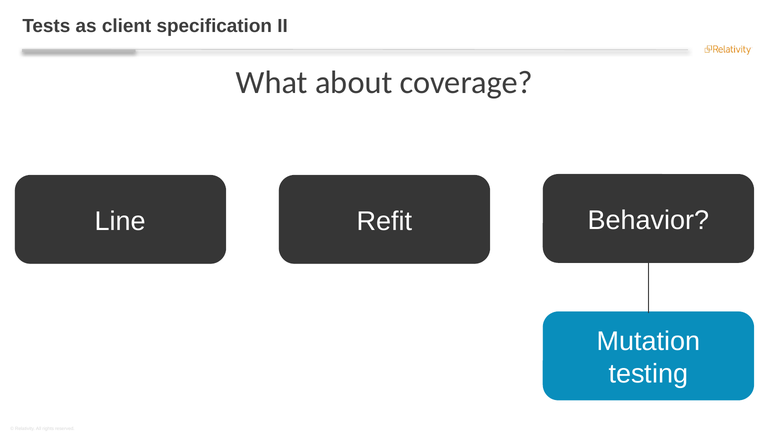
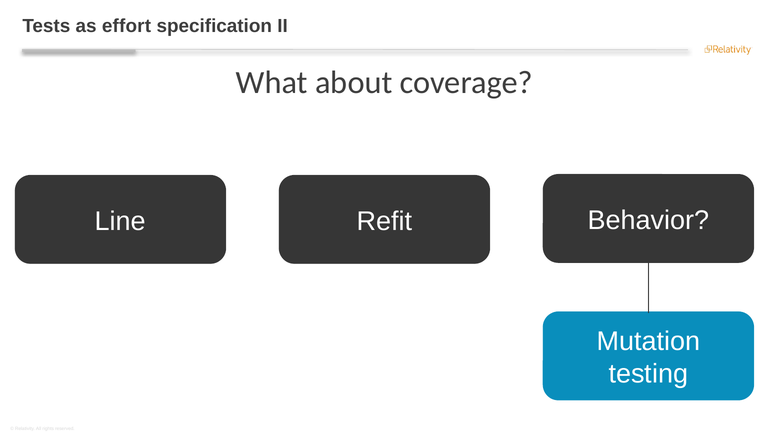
client: client -> effort (126, 26)
